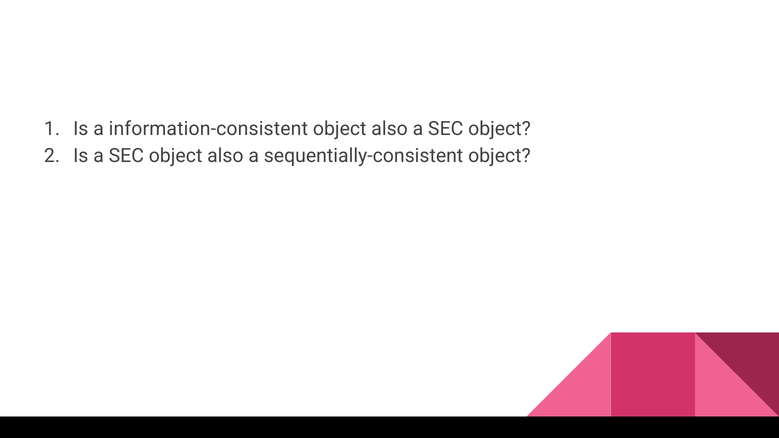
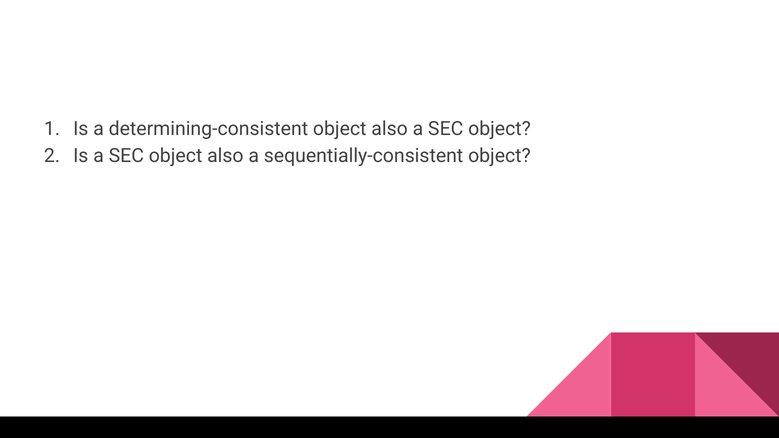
information-consistent: information-consistent -> determining-consistent (208, 129)
